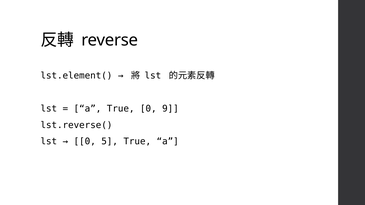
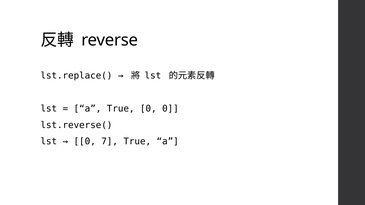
lst.element(: lst.element( -> lst.replace( (76, 76)
0 9: 9 -> 0 (170, 109)
5: 5 -> 7 (110, 142)
